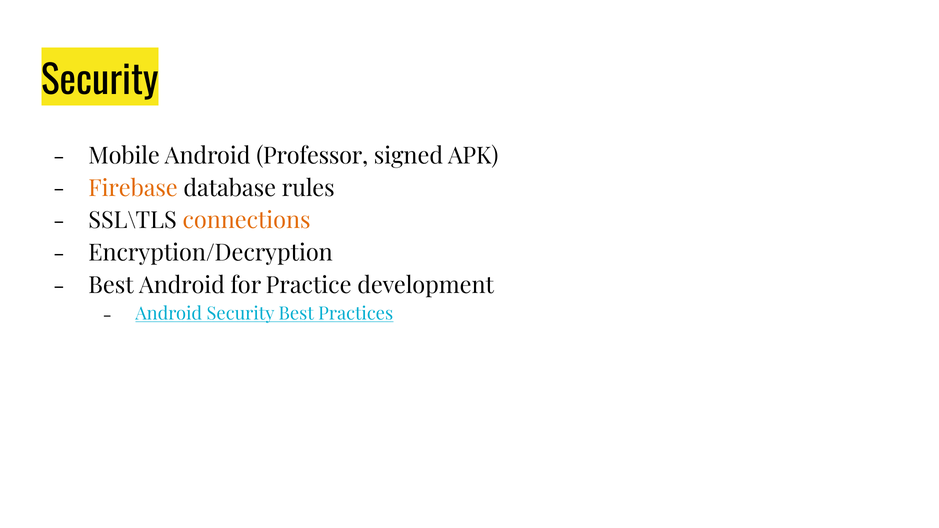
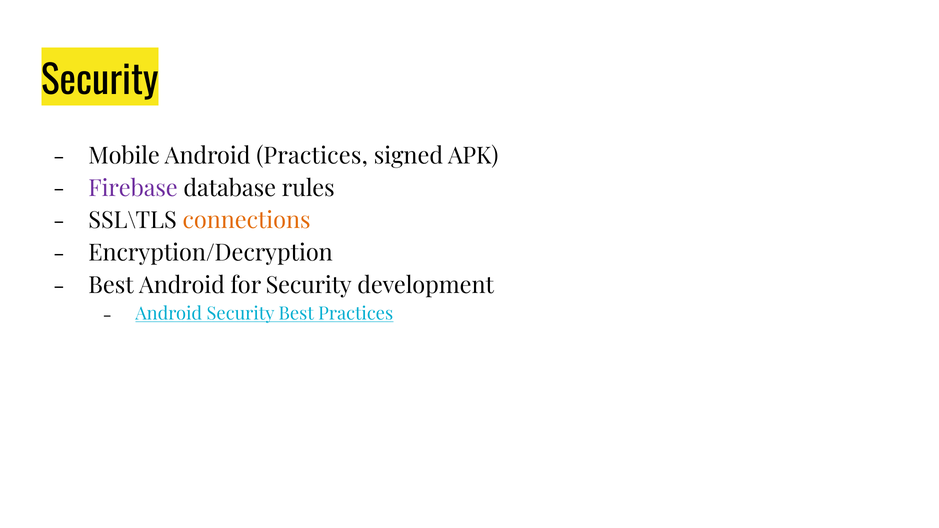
Android Professor: Professor -> Practices (312, 156)
Firebase colour: orange -> purple (133, 188)
for Practice: Practice -> Security (309, 286)
